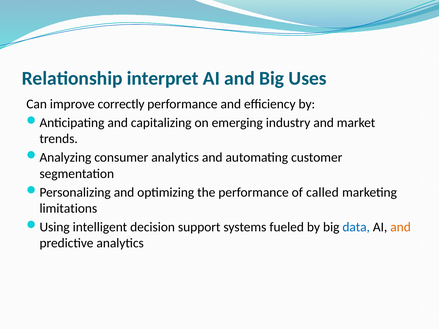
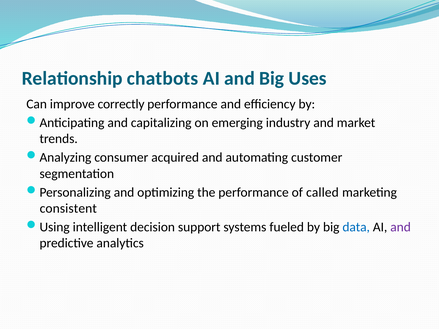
interpret: interpret -> chatbots (163, 78)
consumer analytics: analytics -> acquired (175, 158)
limitations: limitations -> consistent (68, 209)
and colour: orange -> purple (401, 227)
